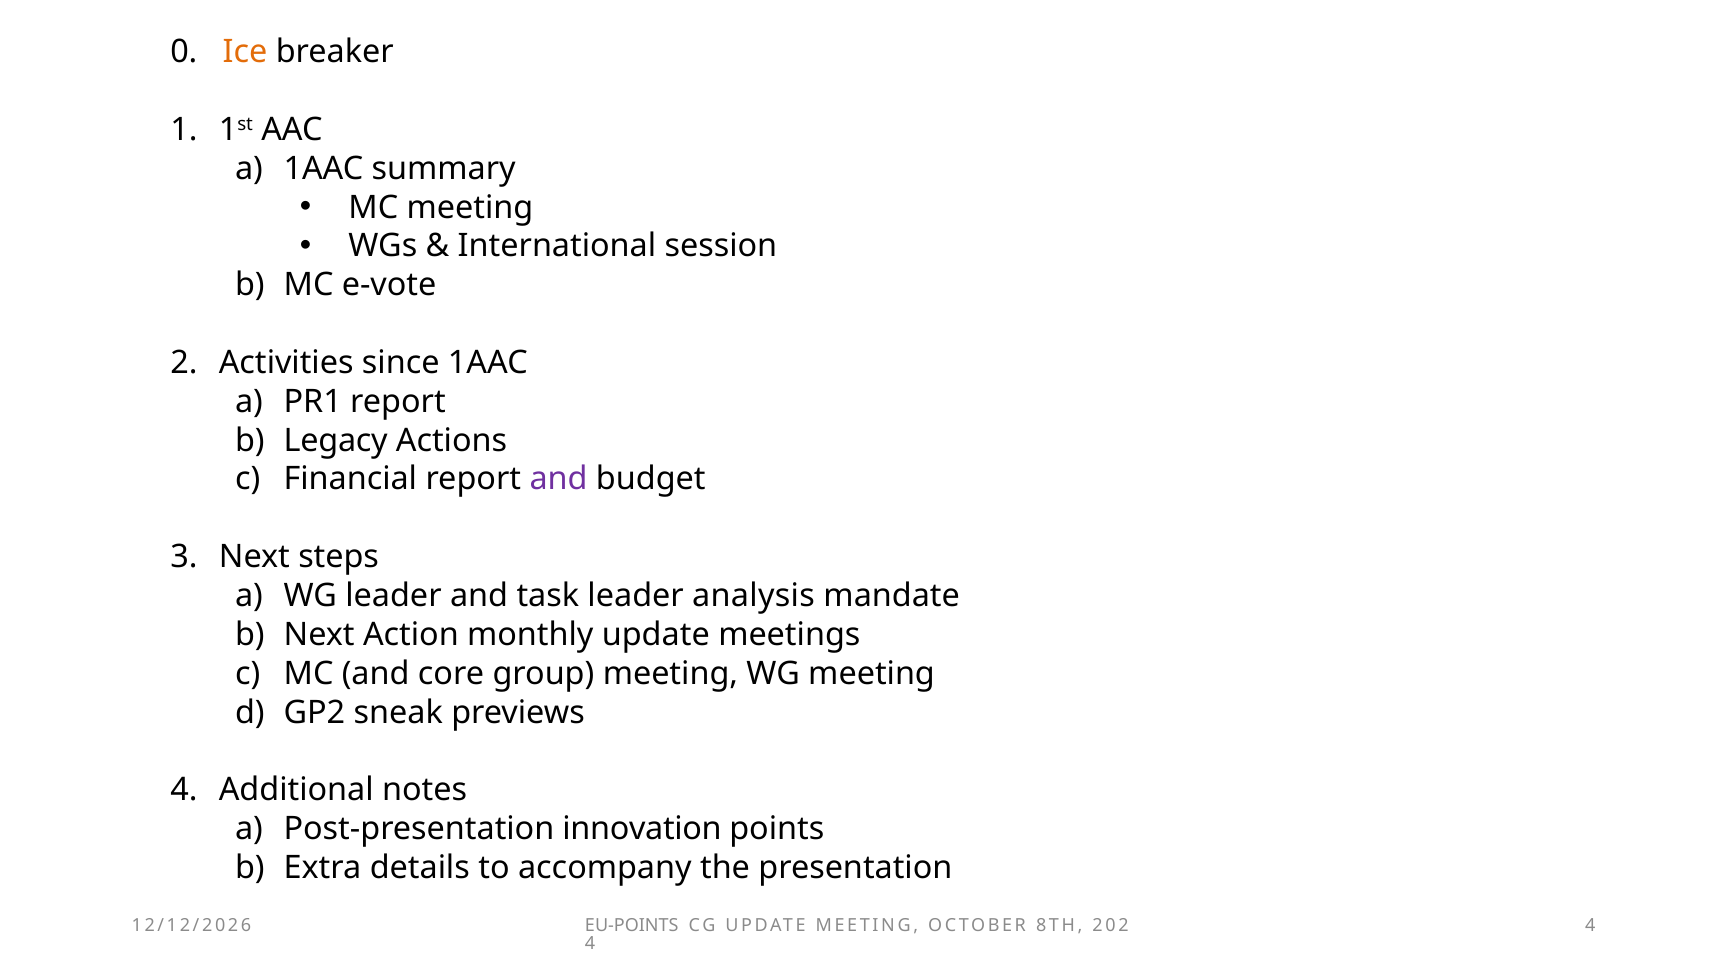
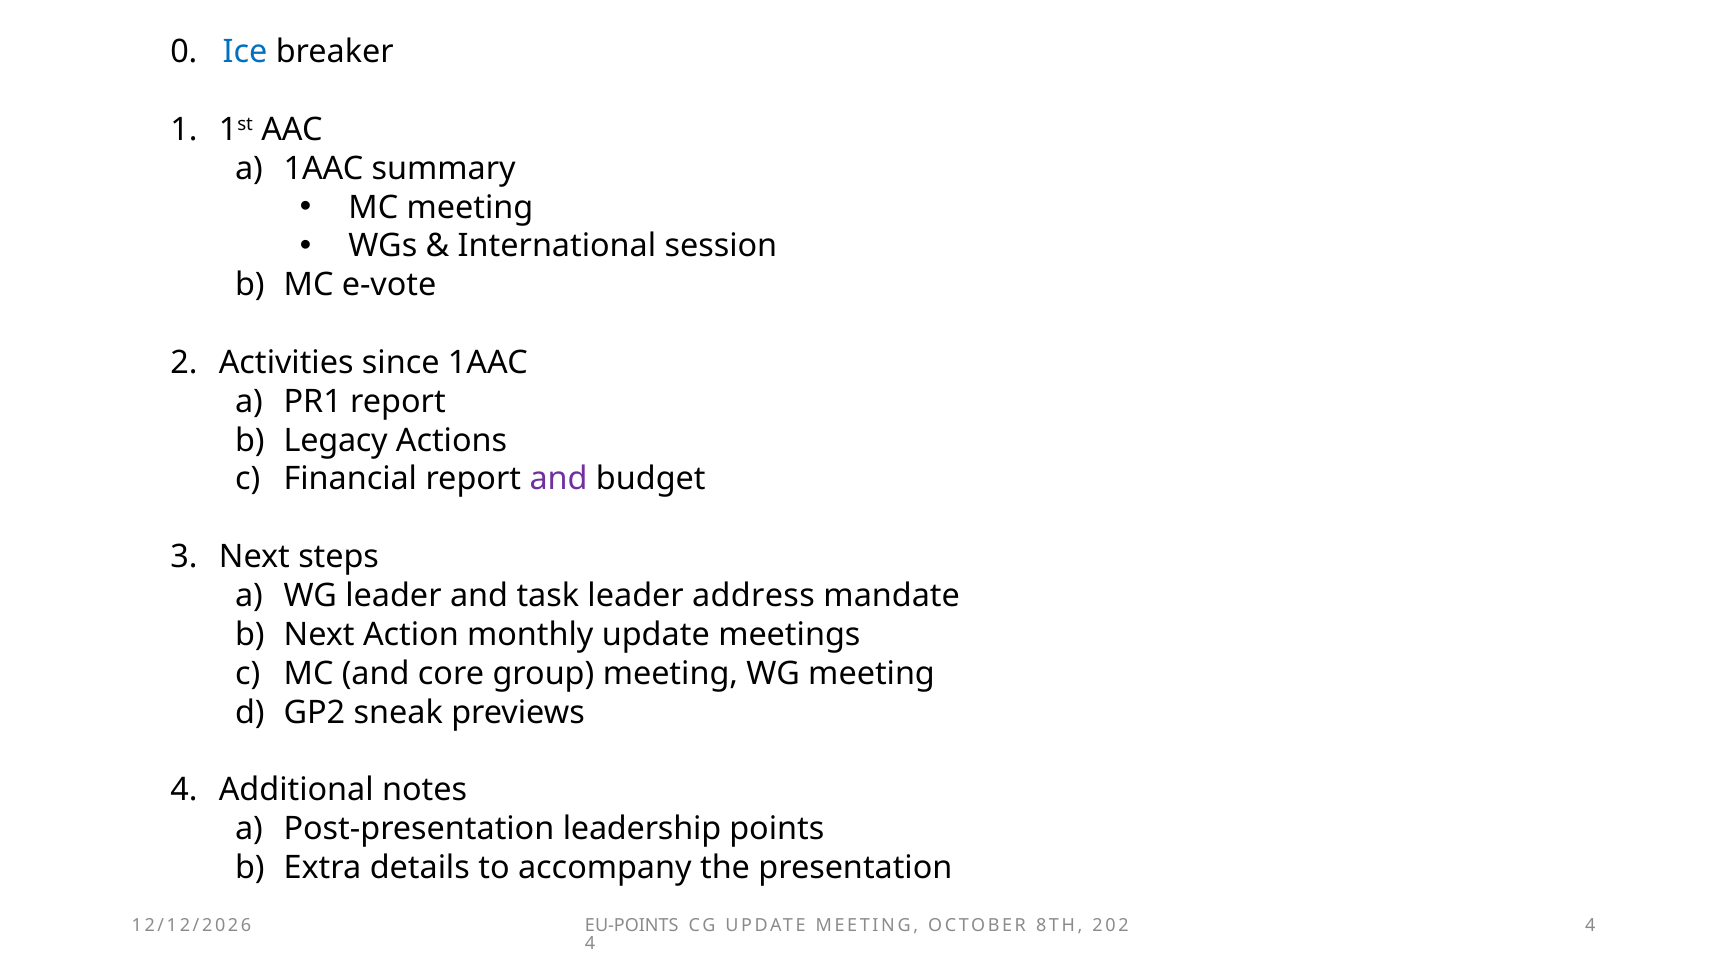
Ice colour: orange -> blue (245, 52)
analysis: analysis -> address (753, 596)
innovation: innovation -> leadership (642, 829)
